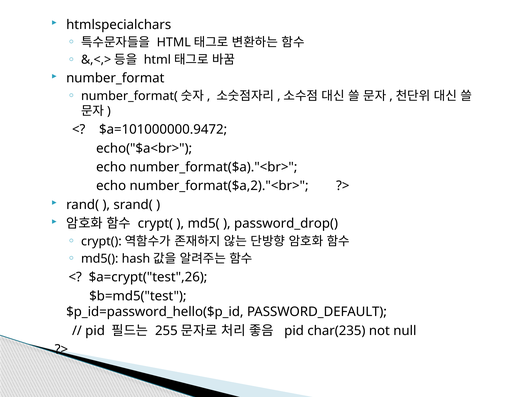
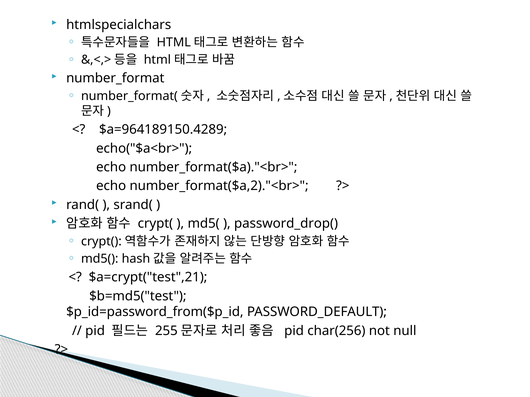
$a=101000000.9472: $a=101000000.9472 -> $a=964189150.4289 (163, 130)
$a=crypt("test",26: $a=crypt("test",26 -> $a=crypt("test",21 (148, 278)
$p_id=password_hello($p_id: $p_id=password_hello($p_id -> $p_id=password_from($p_id (155, 312)
char(235: char(235 -> char(256 (336, 331)
